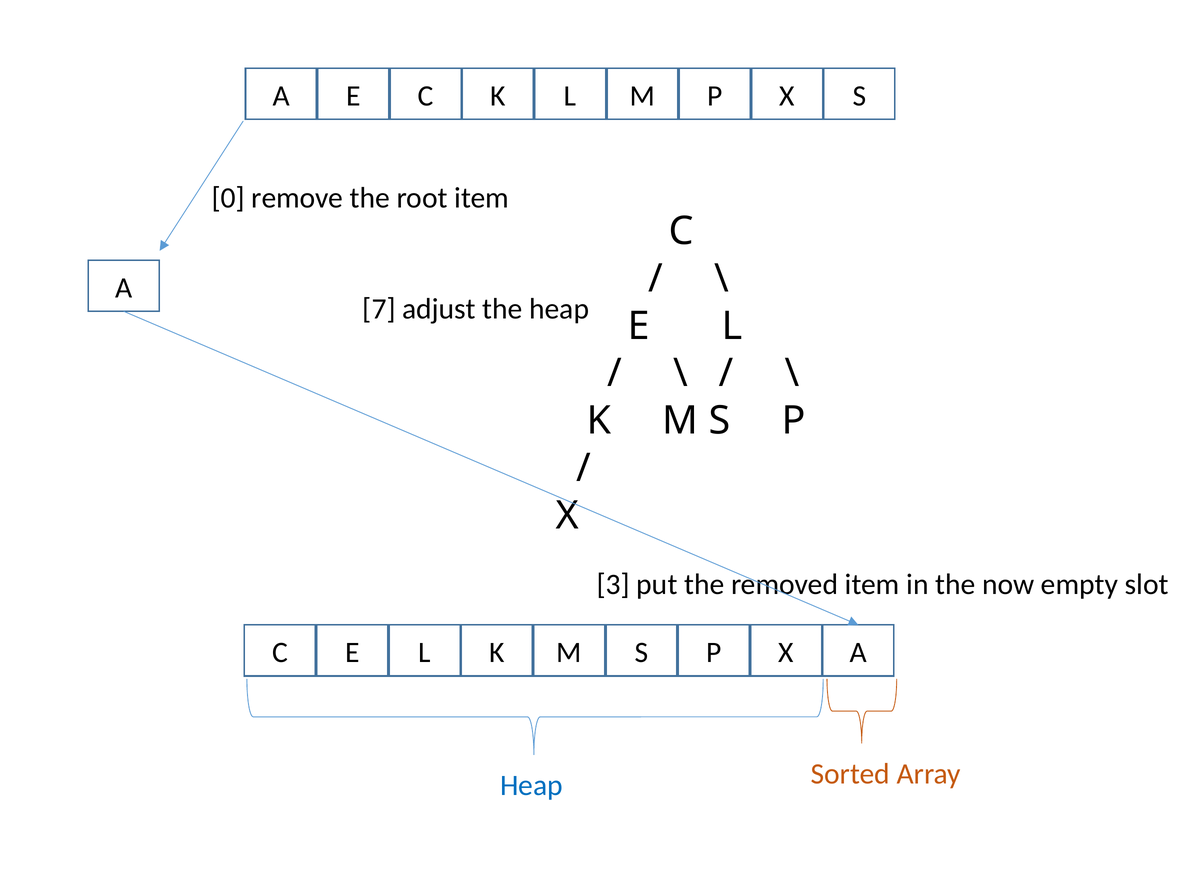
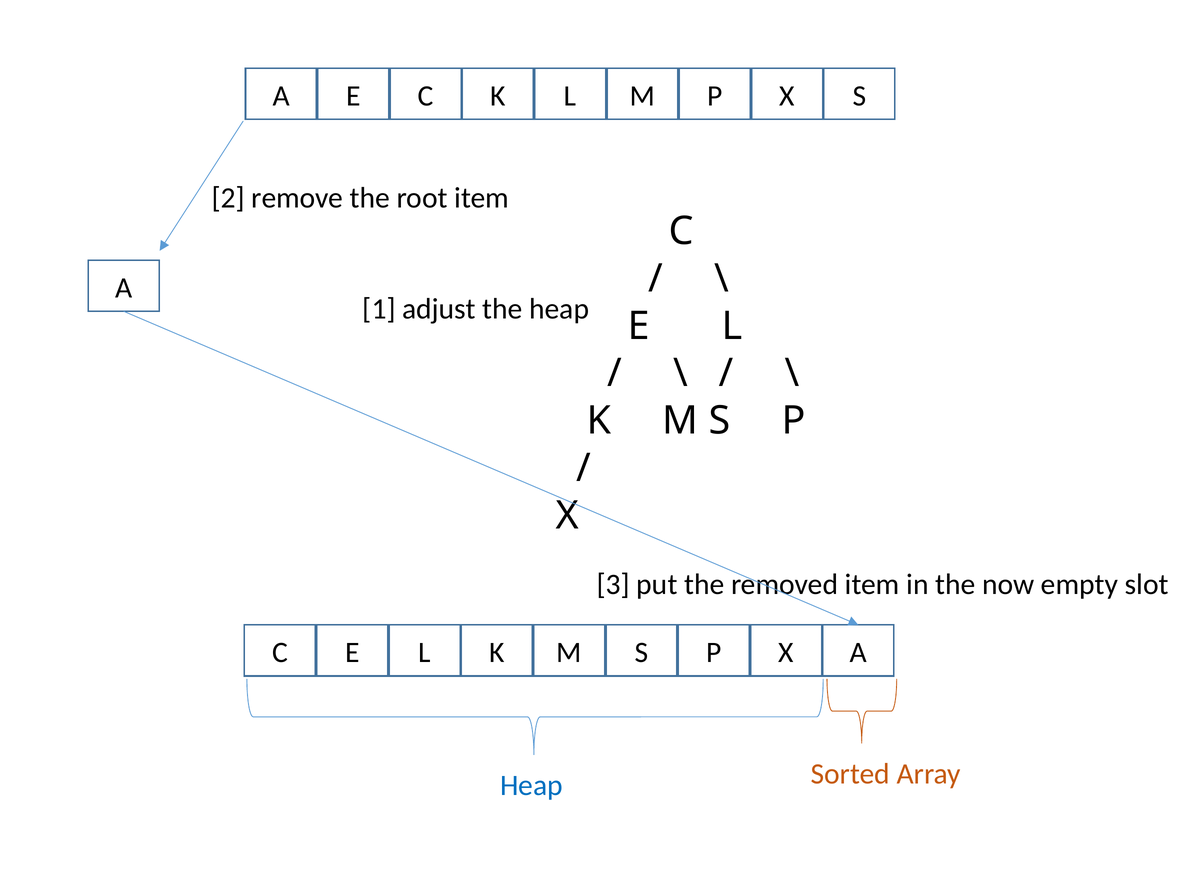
0: 0 -> 2 (228, 198)
7: 7 -> 1 (379, 309)
